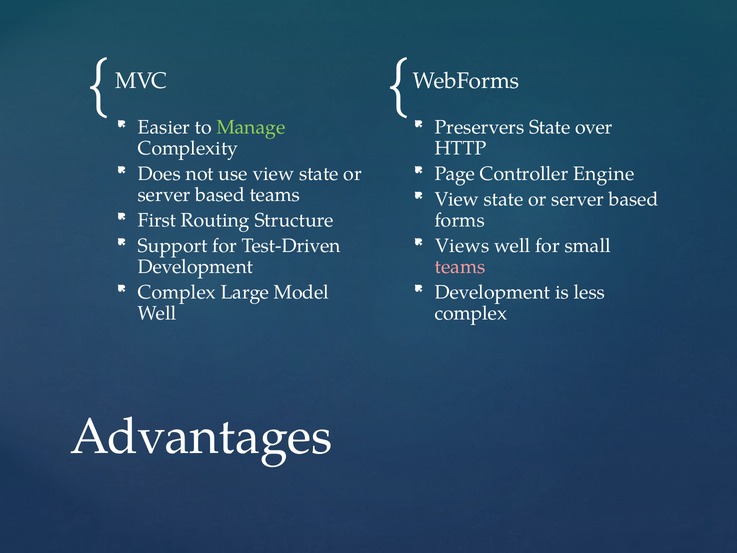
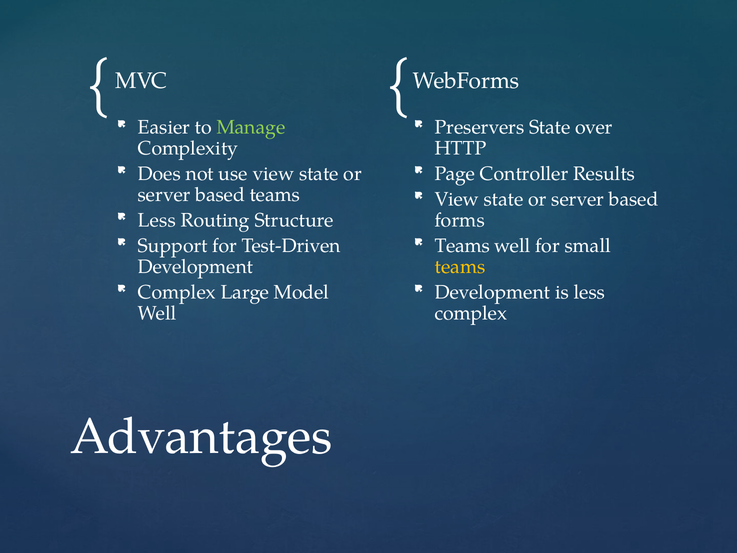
Engine: Engine -> Results (604, 174)
First: First -> Less (157, 220)
Views: Views -> Teams (462, 246)
teams colour: pink -> yellow (460, 267)
